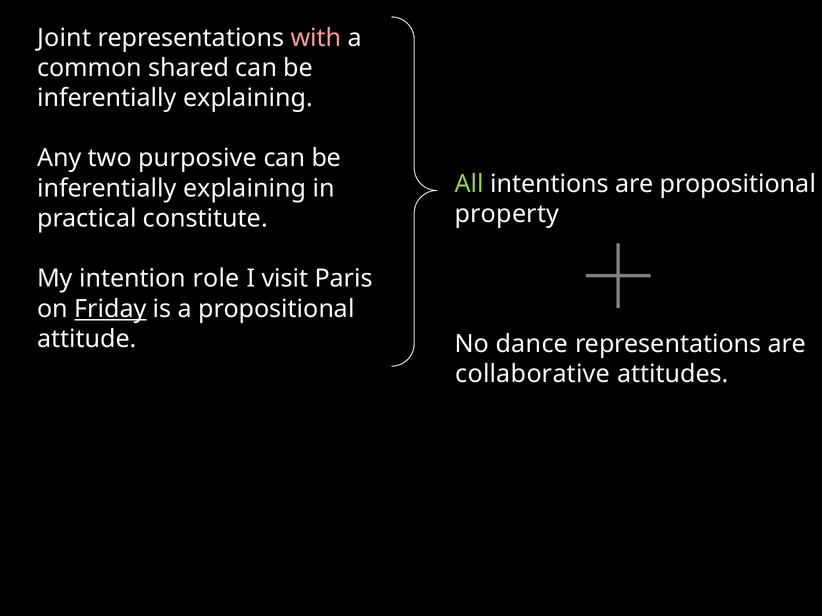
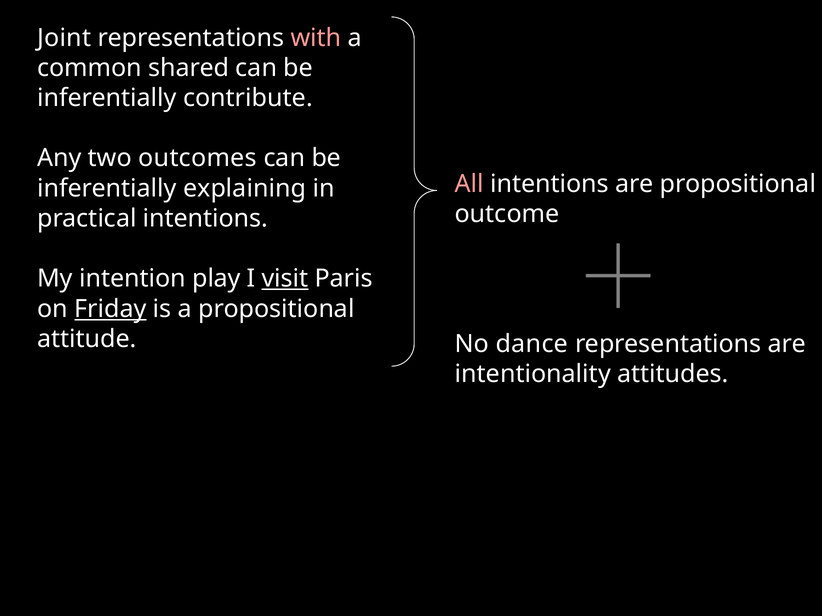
explaining: explaining -> contribute (248, 98)
purposive: purposive -> outcomes (198, 158)
All colour: light green -> pink (469, 184)
property: property -> outcome (507, 214)
practical constitute: constitute -> intentions (205, 219)
role: role -> play (216, 279)
visit underline: none -> present (285, 279)
collaborative: collaborative -> intentionality (533, 374)
